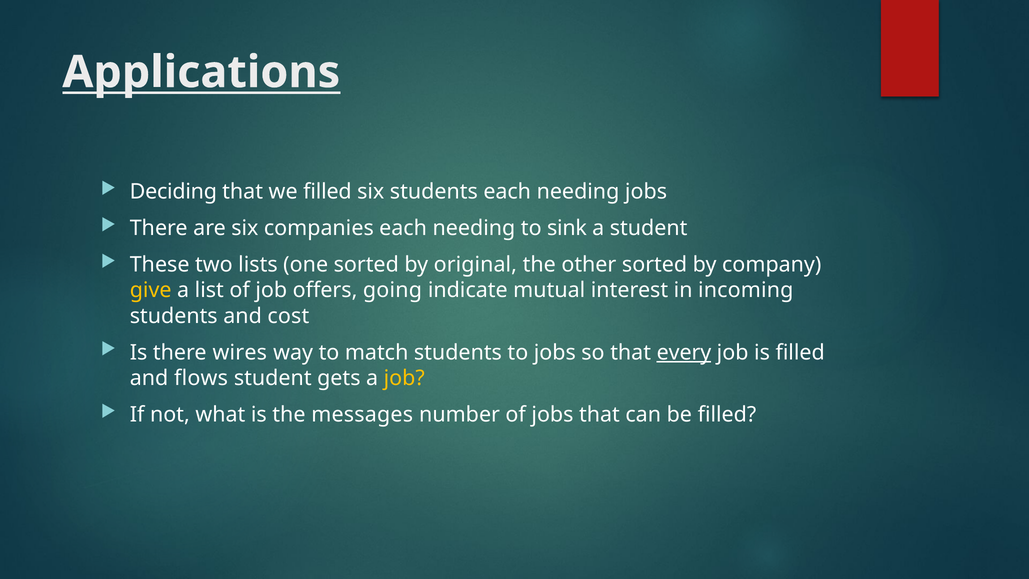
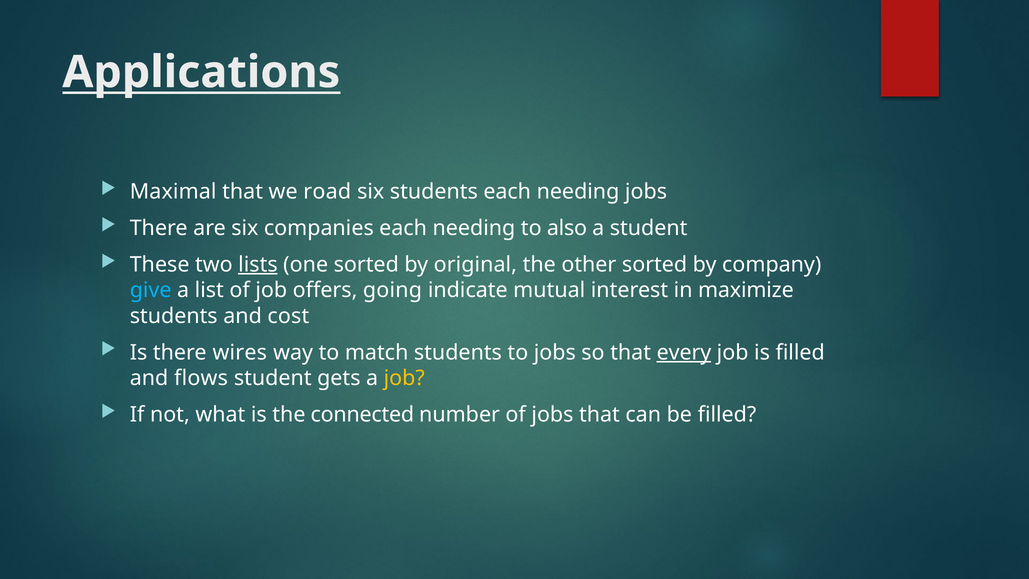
Deciding: Deciding -> Maximal (173, 192)
we filled: filled -> road (327, 192)
sink: sink -> also (567, 228)
lists underline: none -> present (258, 264)
give colour: yellow -> light blue (151, 290)
incoming: incoming -> maximize (746, 290)
messages: messages -> connected (362, 415)
